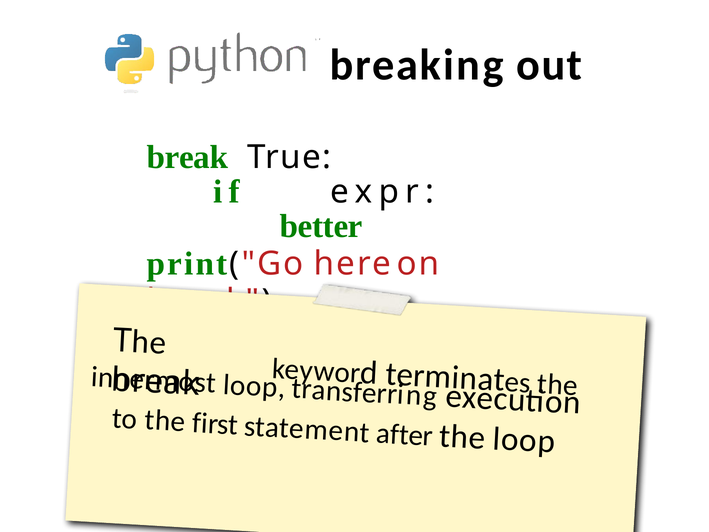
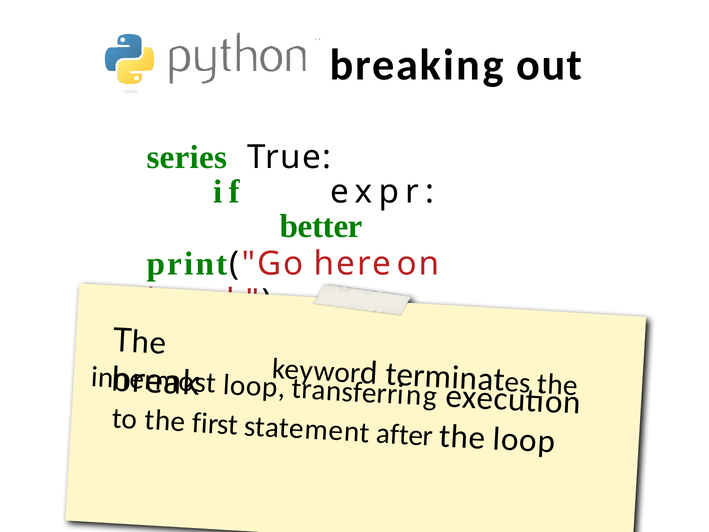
break: break -> series (187, 157)
